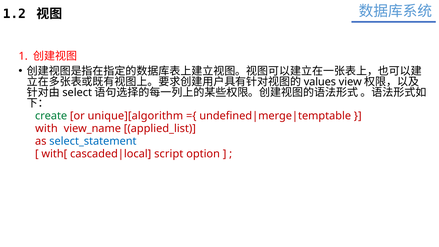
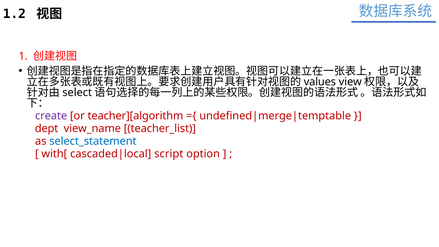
create colour: green -> purple (51, 116)
unique][algorithm: unique][algorithm -> teacher][algorithm (135, 116)
with: with -> dept (47, 129)
applied_list: applied_list -> teacher_list (160, 129)
